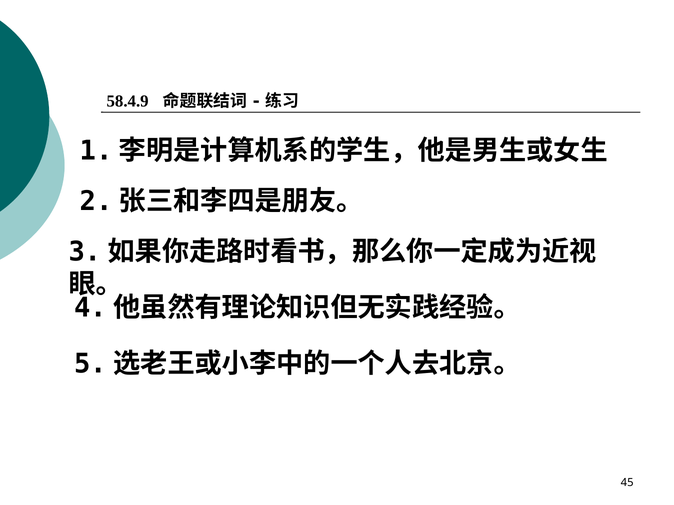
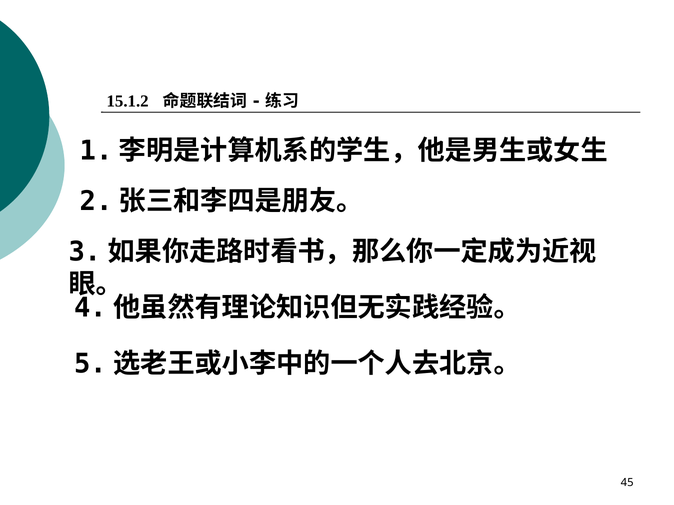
58.4.9: 58.4.9 -> 15.1.2 (128, 101)
